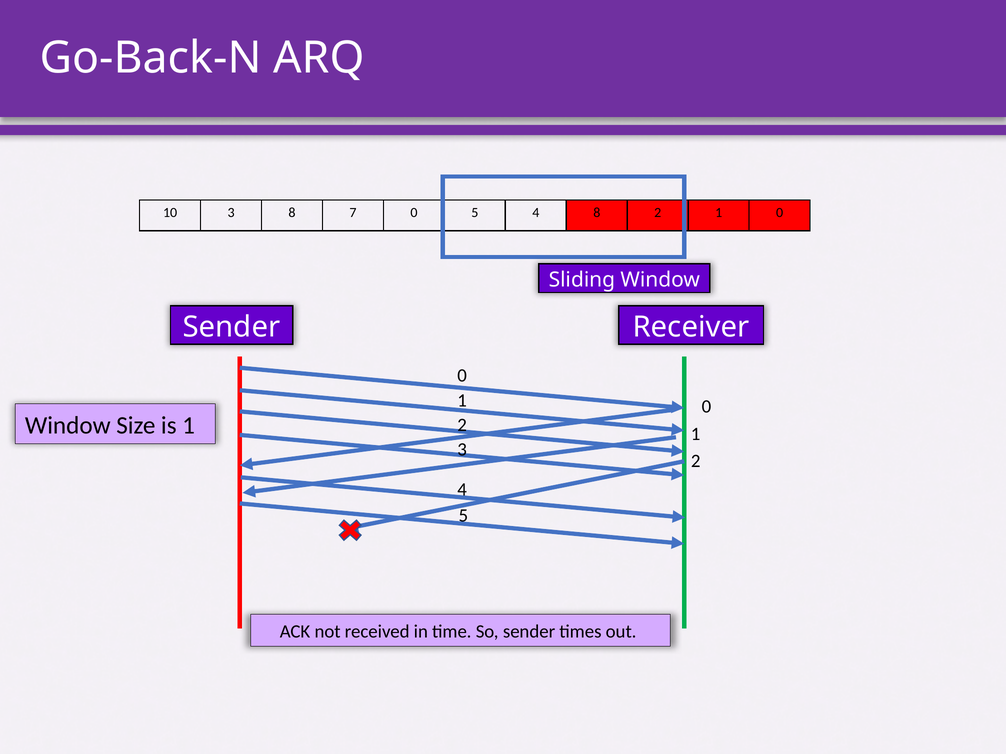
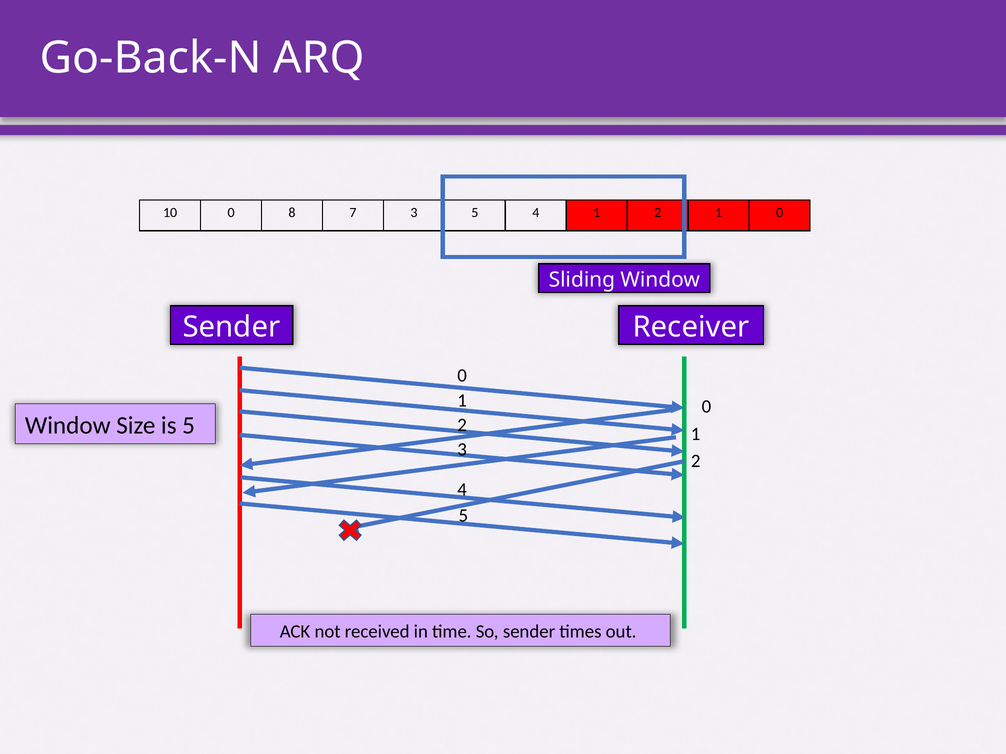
10 3: 3 -> 0 (231, 213)
7 0: 0 -> 3 (414, 213)
4 8: 8 -> 1 (597, 213)
is 1: 1 -> 5 (189, 426)
